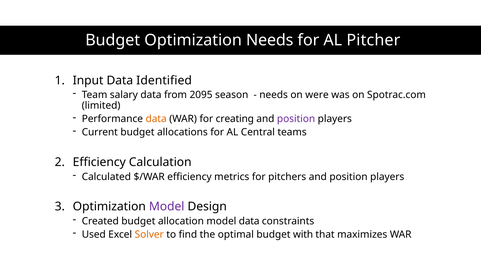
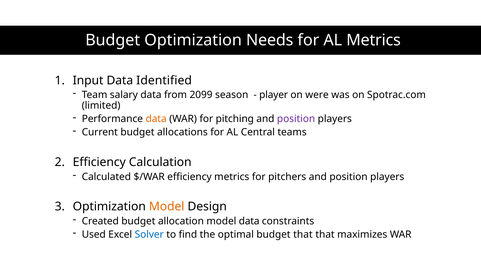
AL Pitcher: Pitcher -> Metrics (374, 40)
2095: 2095 -> 2099 (201, 95)
needs: needs -> player (274, 95)
creating: creating -> pitching (235, 119)
Model colour: purple -> orange (167, 206)
Solver colour: orange -> blue (149, 234)
budget with: with -> that (303, 234)
